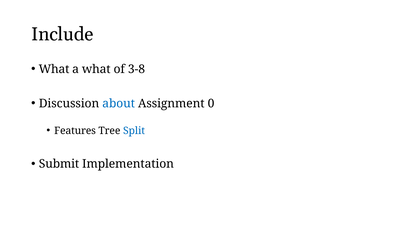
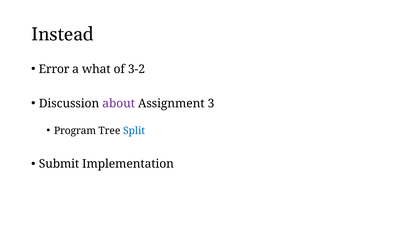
Include: Include -> Instead (62, 34)
What: What -> Error (54, 69)
3-8: 3-8 -> 3-2 (136, 69)
about colour: blue -> purple (119, 103)
0: 0 -> 3 (211, 103)
Features: Features -> Program (75, 131)
